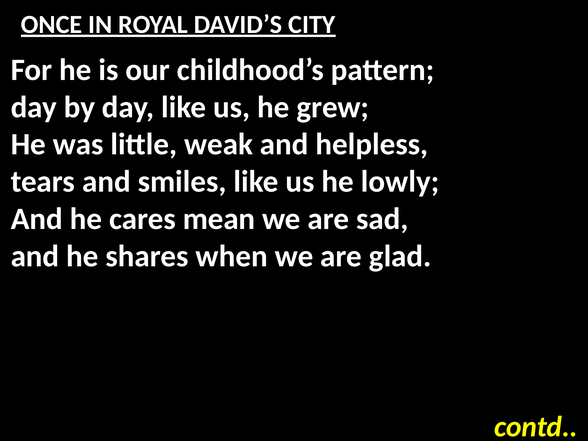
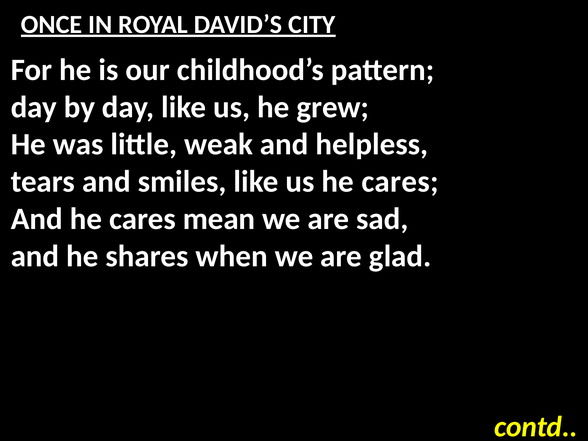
us he lowly: lowly -> cares (400, 182)
